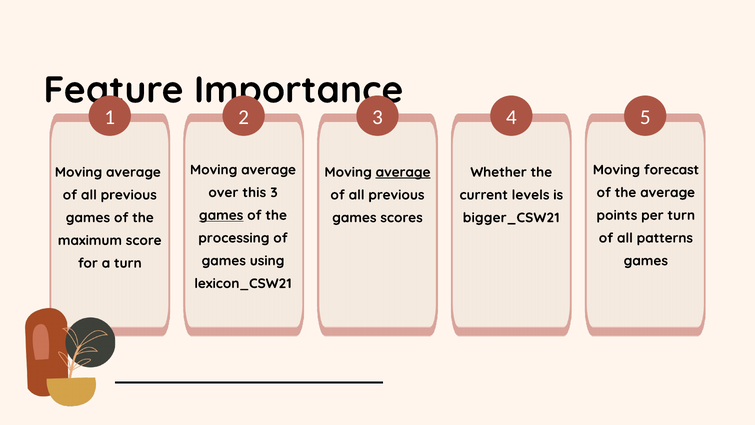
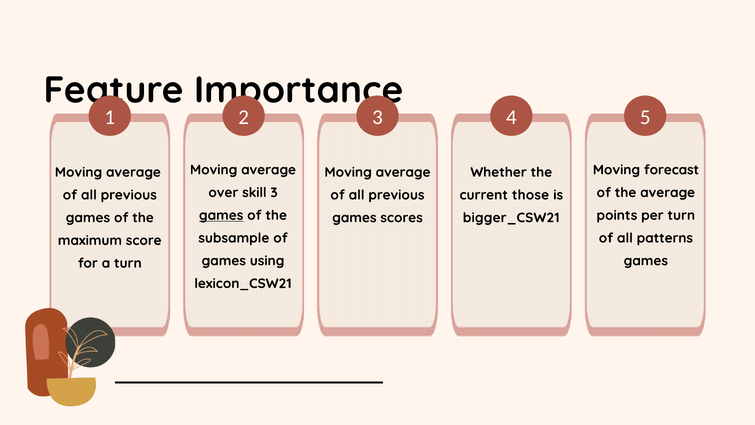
average underline: present -> none (403, 172)
this: this -> skill (254, 192)
levels: levels -> those (531, 195)
processing: processing -> subsample (234, 238)
